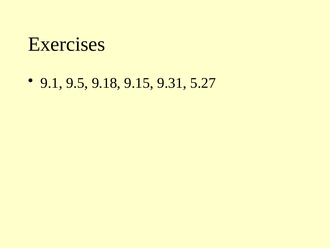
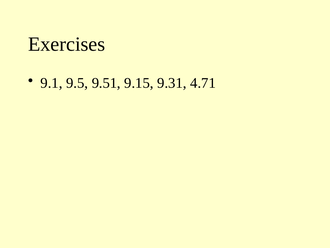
9.18: 9.18 -> 9.51 (106, 83)
5.27: 5.27 -> 4.71 (203, 83)
